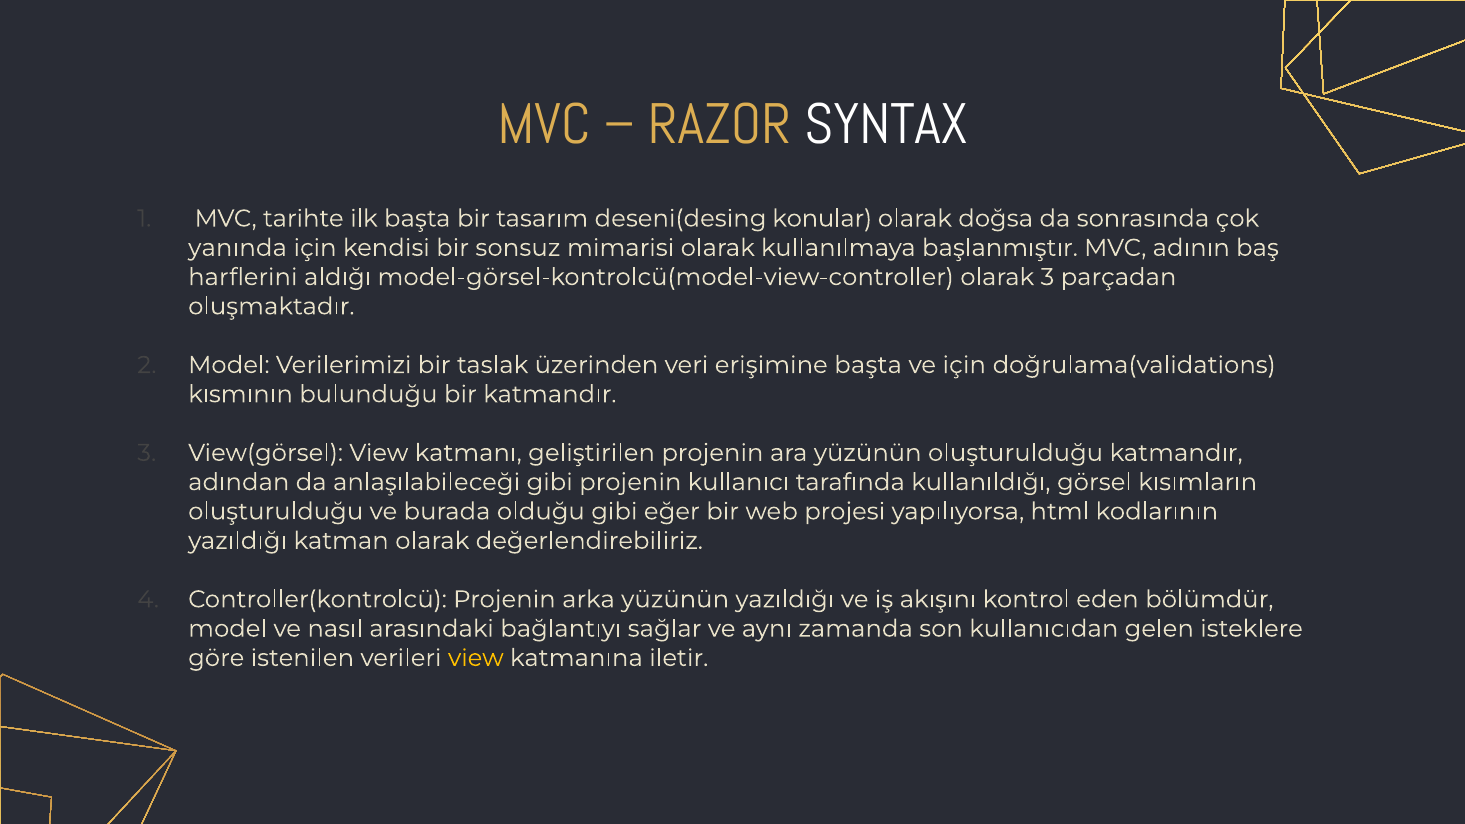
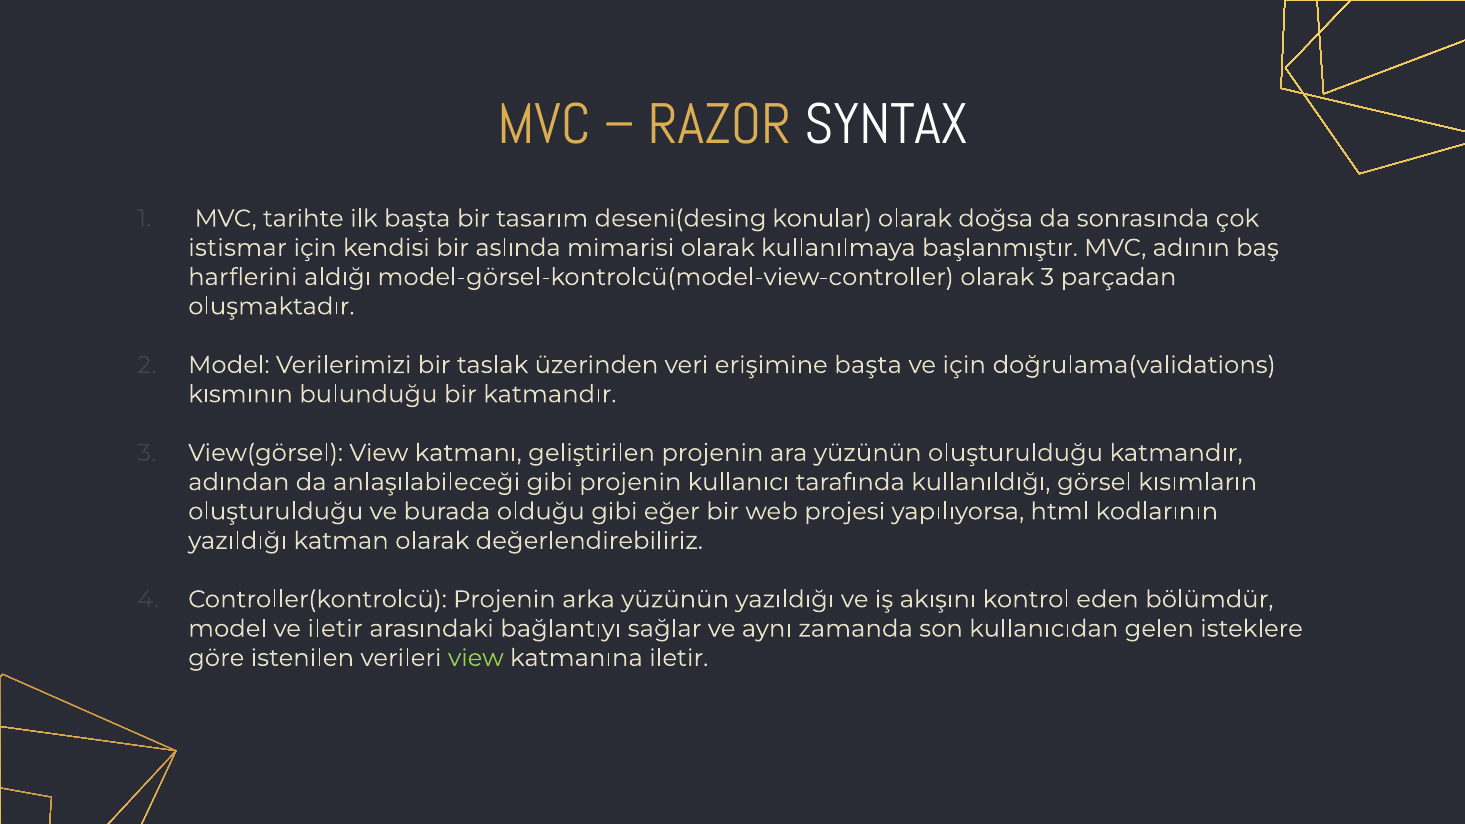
yanında: yanında -> istismar (238, 248)
sonsuz: sonsuz -> aslında (518, 248)
ve nasıl: nasıl -> iletir (335, 629)
view colour: yellow -> light green (476, 658)
